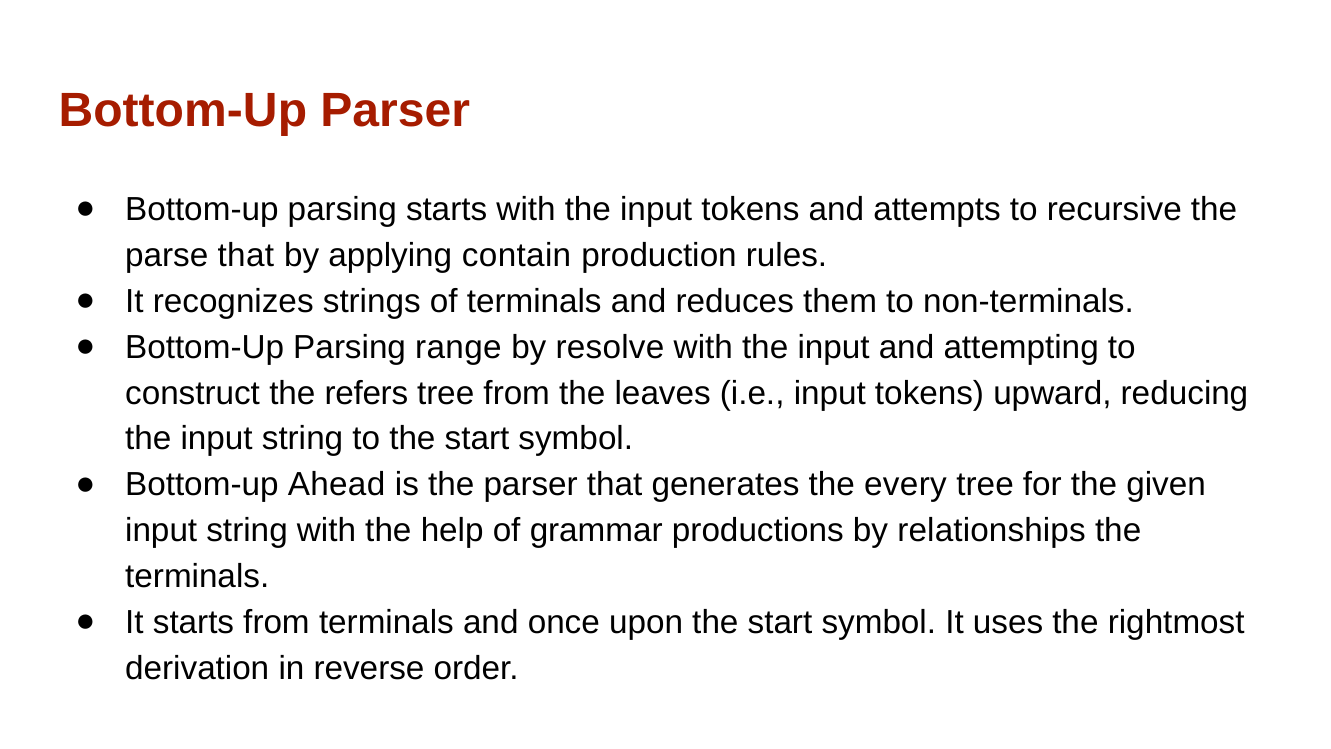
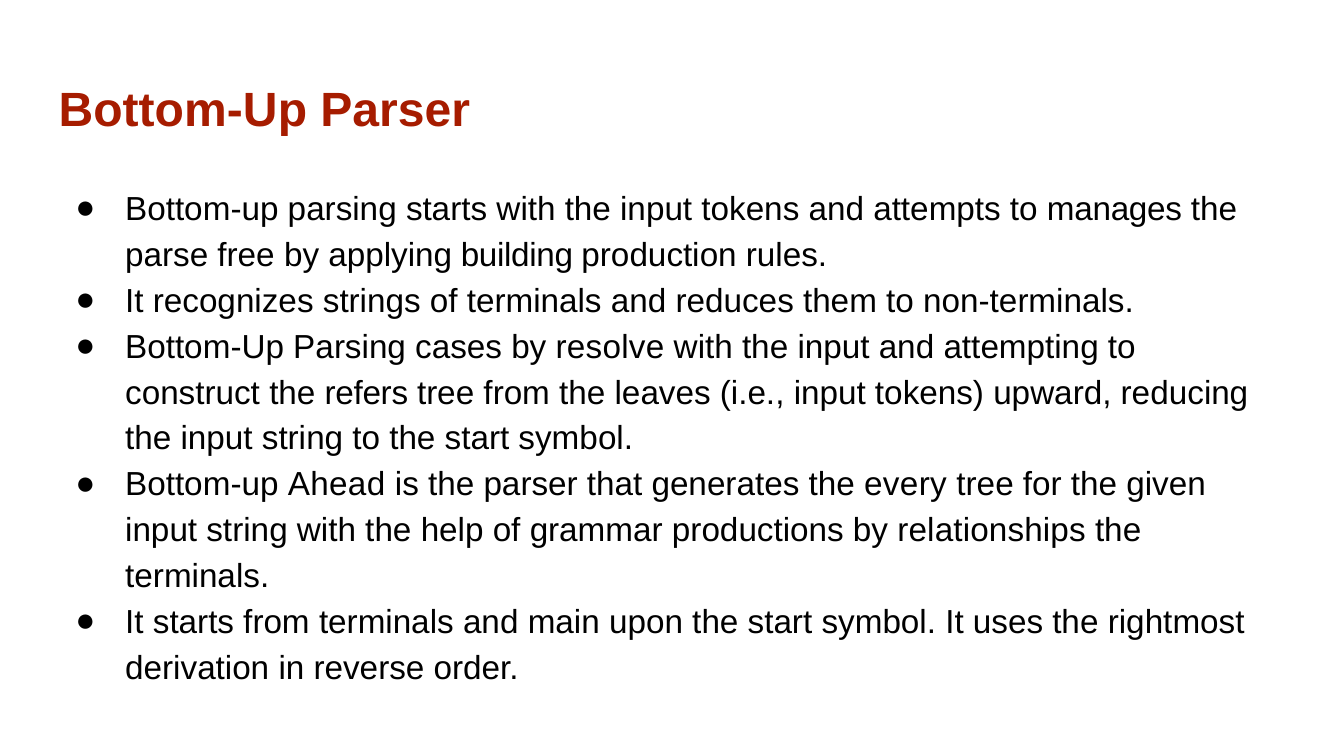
recursive: recursive -> manages (1114, 209)
parse that: that -> free (246, 255)
contain: contain -> building (517, 255)
range: range -> cases (459, 347)
once: once -> main (564, 622)
